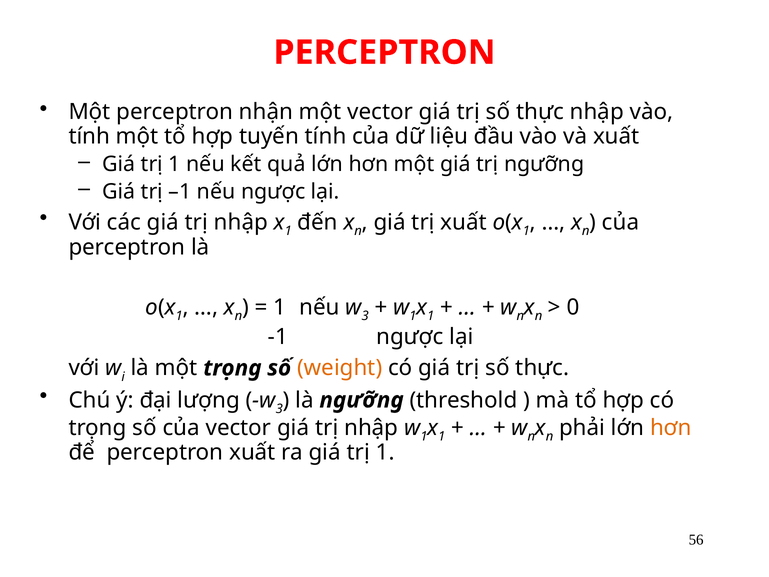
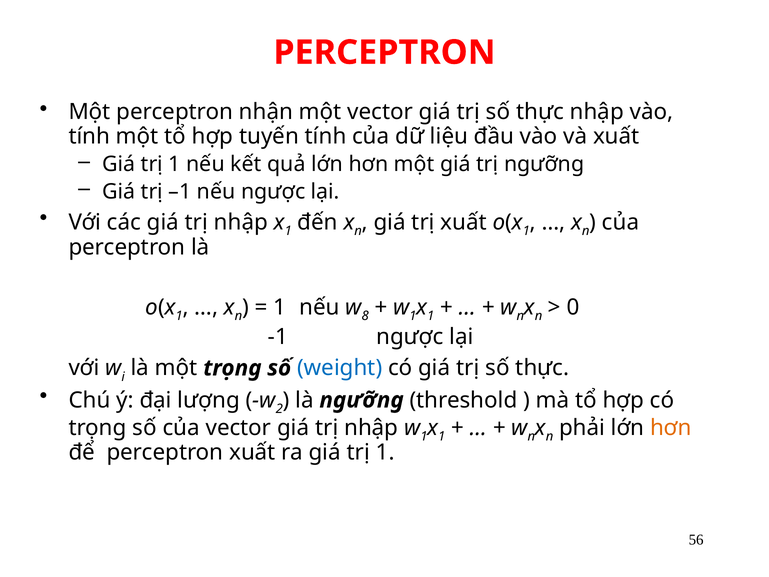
3: 3 -> 8 (365, 316)
weight colour: orange -> blue (340, 368)
3: 3 -> 2 (279, 409)
